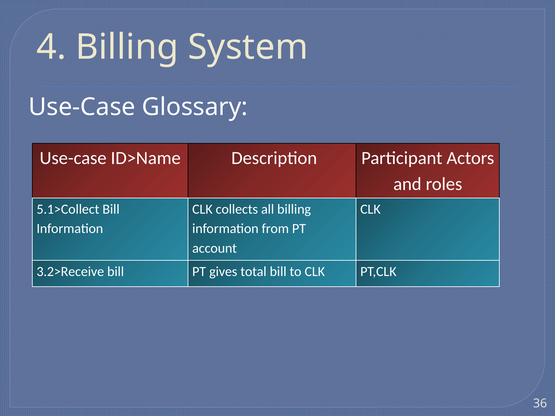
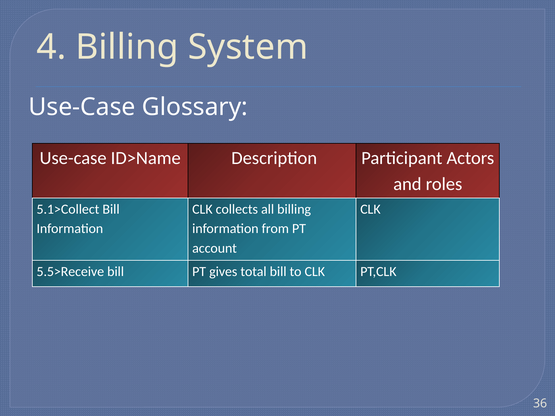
3.2>Receive: 3.2>Receive -> 5.5>Receive (70, 272)
